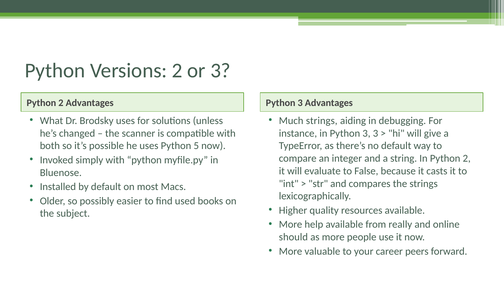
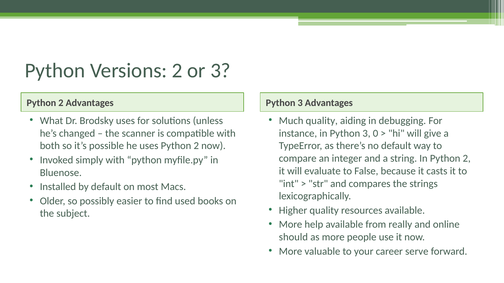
Much strings: strings -> quality (322, 121)
3 3: 3 -> 0 (376, 133)
uses Python 5: 5 -> 2 (196, 146)
peers: peers -> serve (417, 252)
